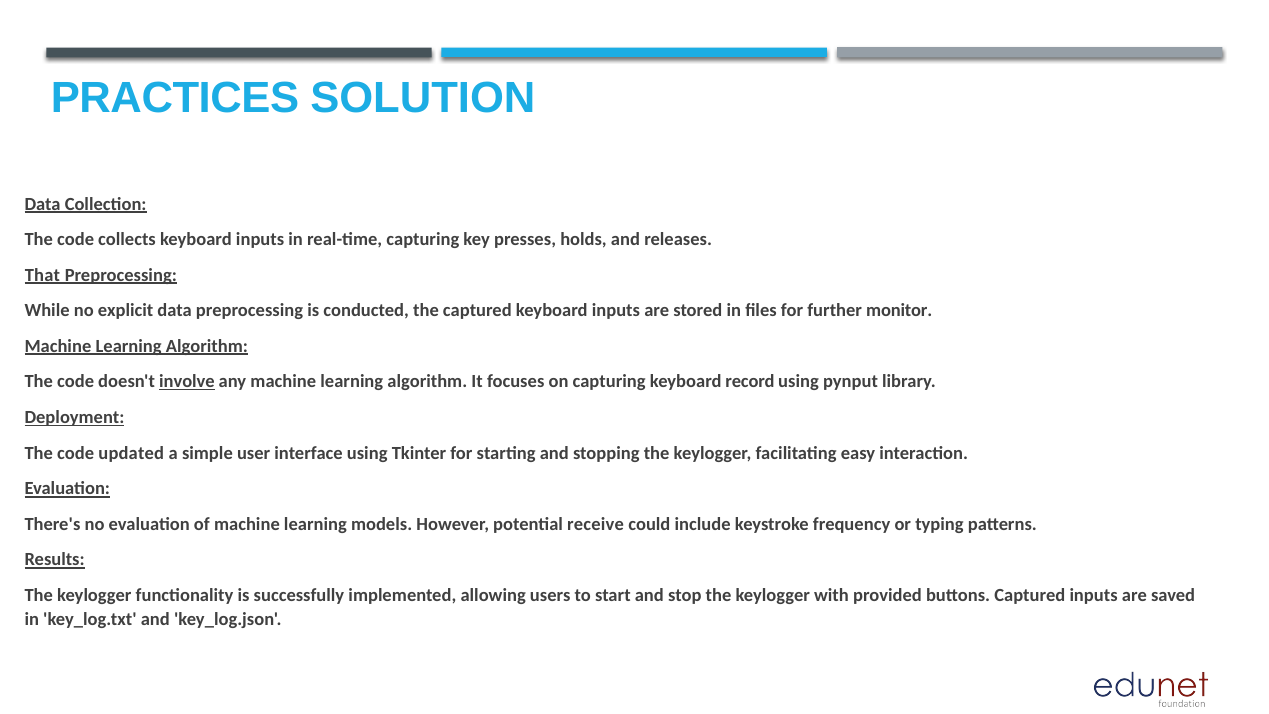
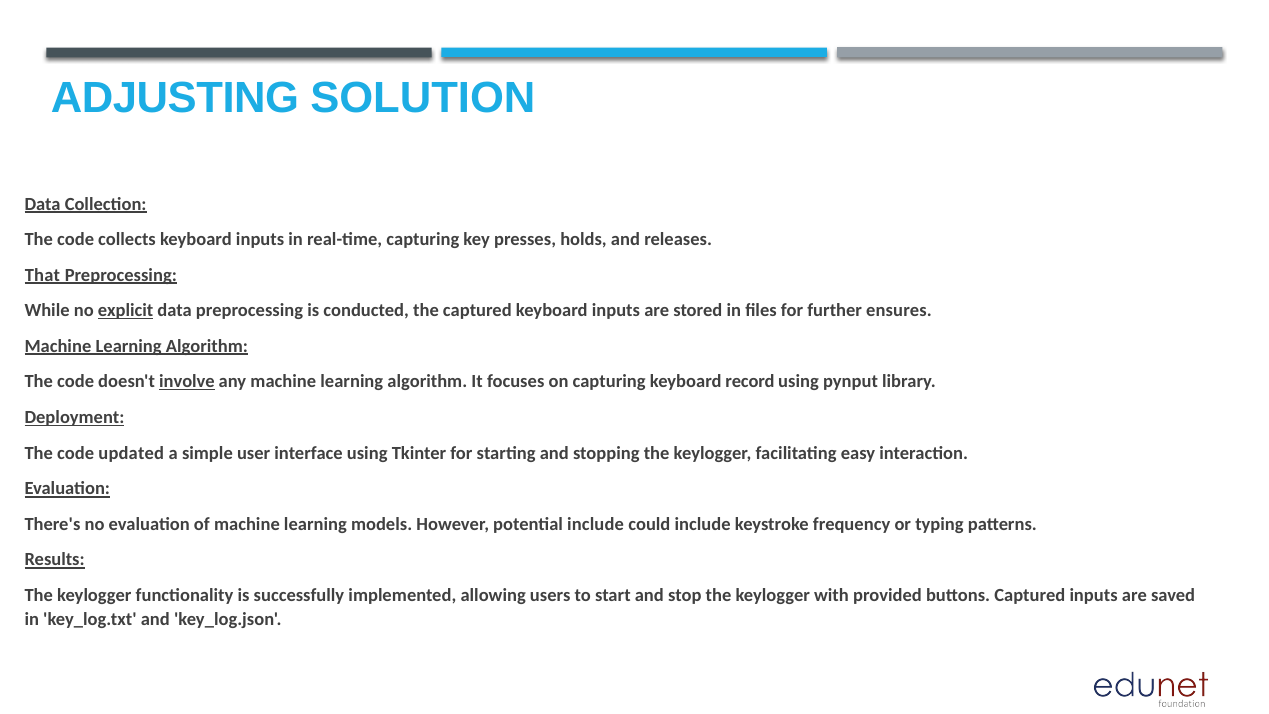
PRACTICES: PRACTICES -> ADJUSTING (175, 98)
explicit underline: none -> present (126, 311)
monitor: monitor -> ensures (899, 311)
potential receive: receive -> include (596, 524)
